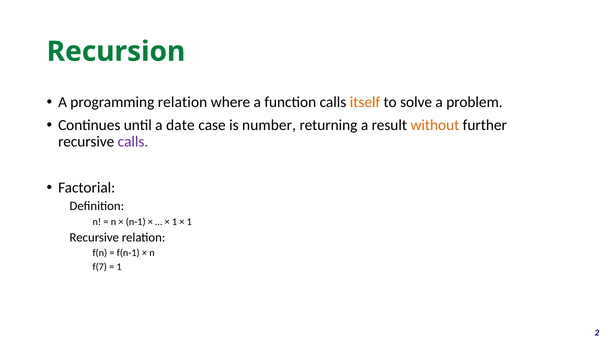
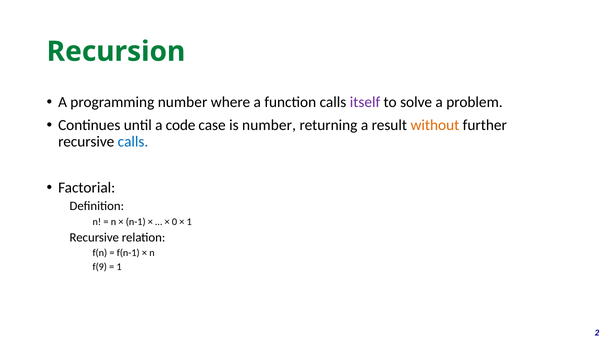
programming relation: relation -> number (183, 102)
itself colour: orange -> purple (365, 102)
date: date -> code (181, 125)
calls colour: purple -> blue (133, 142)
1: 1 -> 0 (174, 221)
f(7: f(7 -> f(9 (100, 267)
